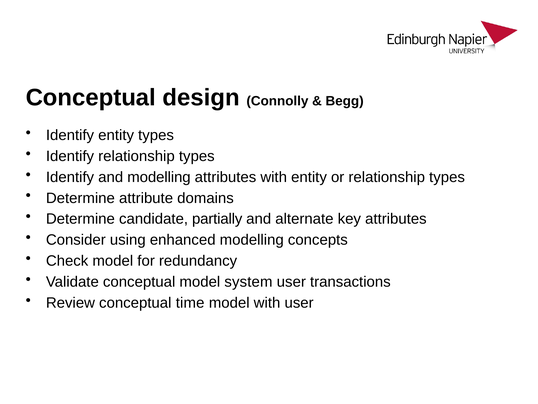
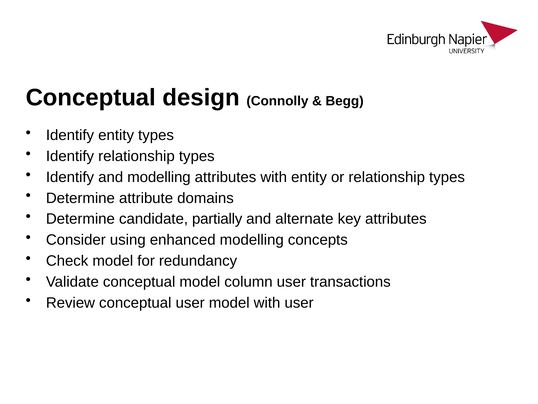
system: system -> column (248, 282)
conceptual time: time -> user (190, 302)
